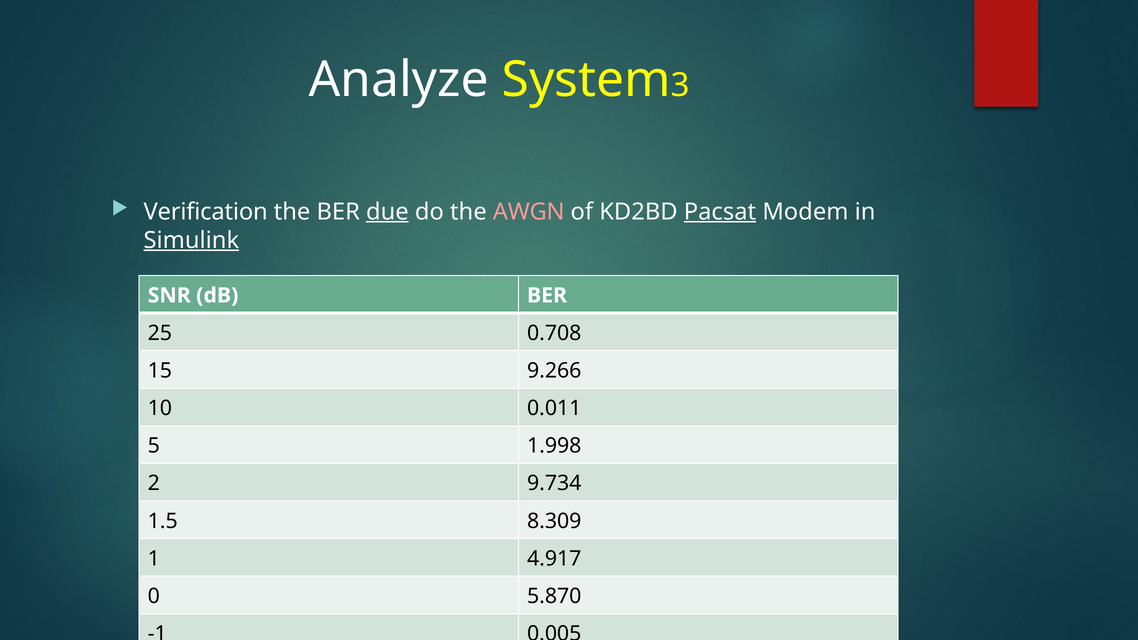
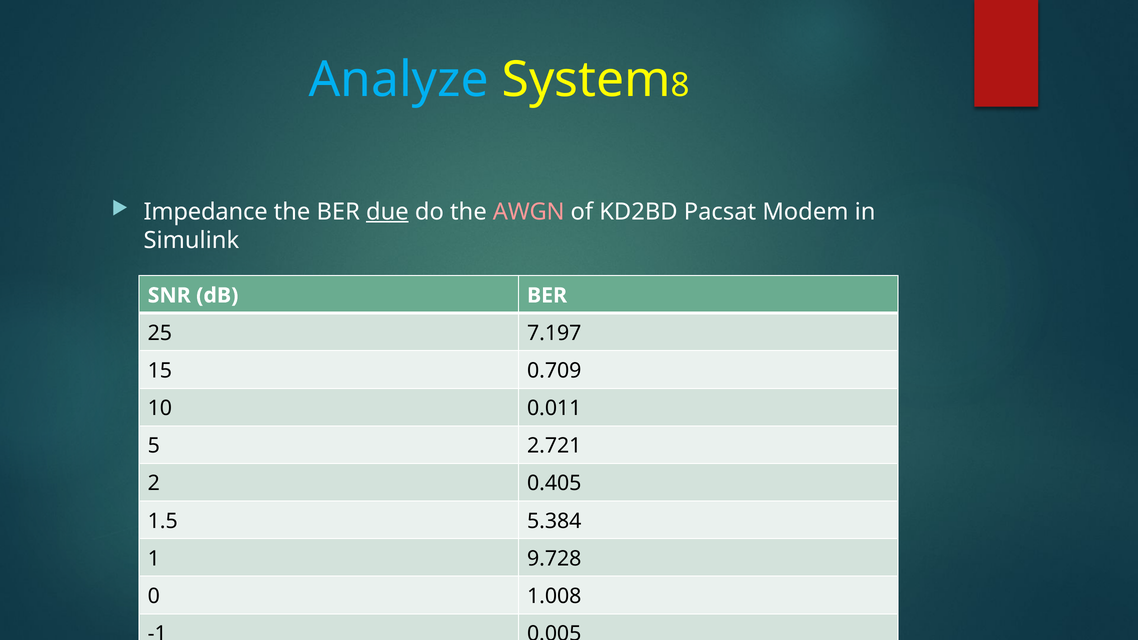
Analyze colour: white -> light blue (399, 80)
3: 3 -> 8 (680, 85)
Verification: Verification -> Impedance (206, 212)
Pacsat underline: present -> none (720, 212)
Simulink underline: present -> none (191, 240)
0.708: 0.708 -> 7.197 (554, 333)
9.266: 9.266 -> 0.709 (554, 371)
1.998: 1.998 -> 2.721 (554, 446)
9.734: 9.734 -> 0.405 (554, 484)
8.309: 8.309 -> 5.384 (554, 521)
4.917: 4.917 -> 9.728 (554, 559)
5.870: 5.870 -> 1.008 (554, 596)
